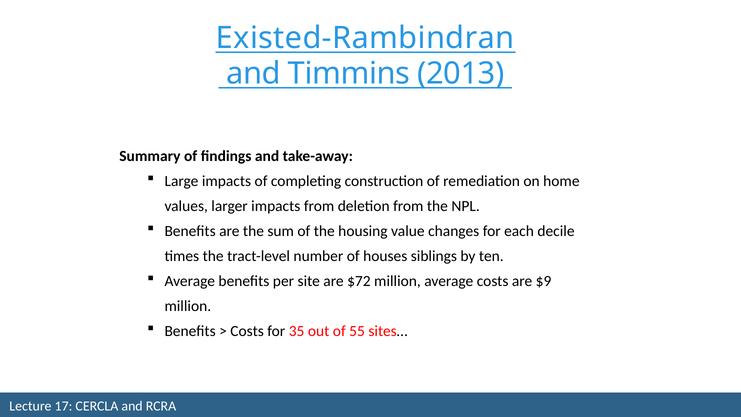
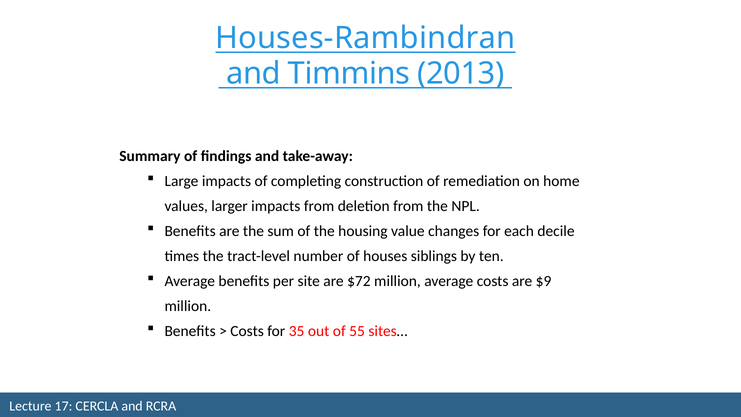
Existed-Rambindran: Existed-Rambindran -> Houses-Rambindran (365, 38)
